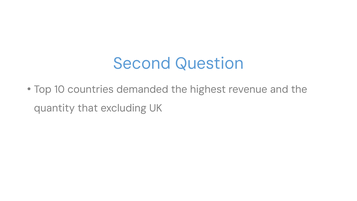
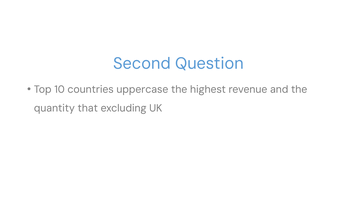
demanded: demanded -> uppercase (142, 89)
